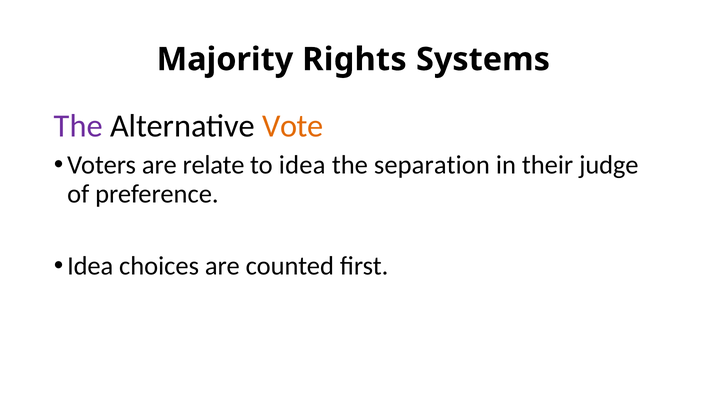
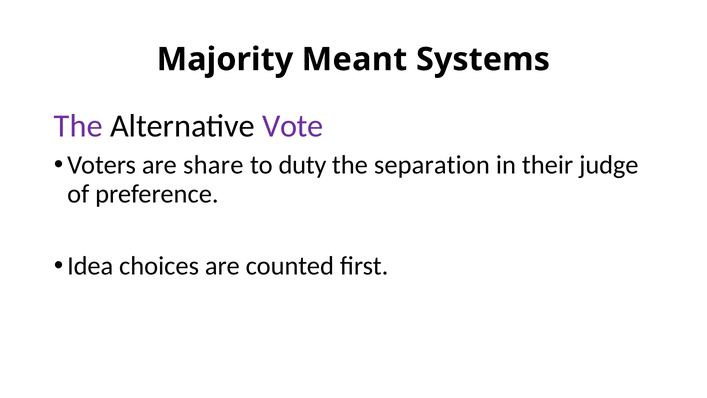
Rights: Rights -> Meant (354, 59)
Vote colour: orange -> purple (293, 126)
relate: relate -> share (213, 165)
to idea: idea -> duty (302, 165)
